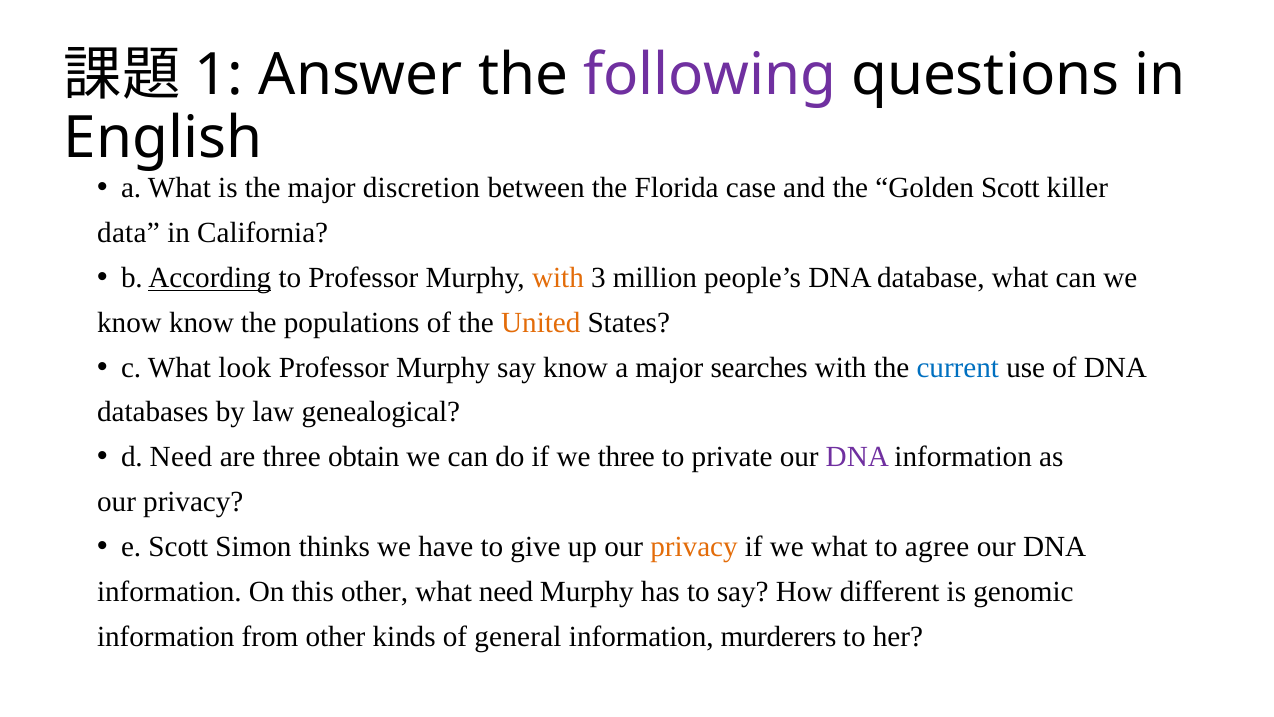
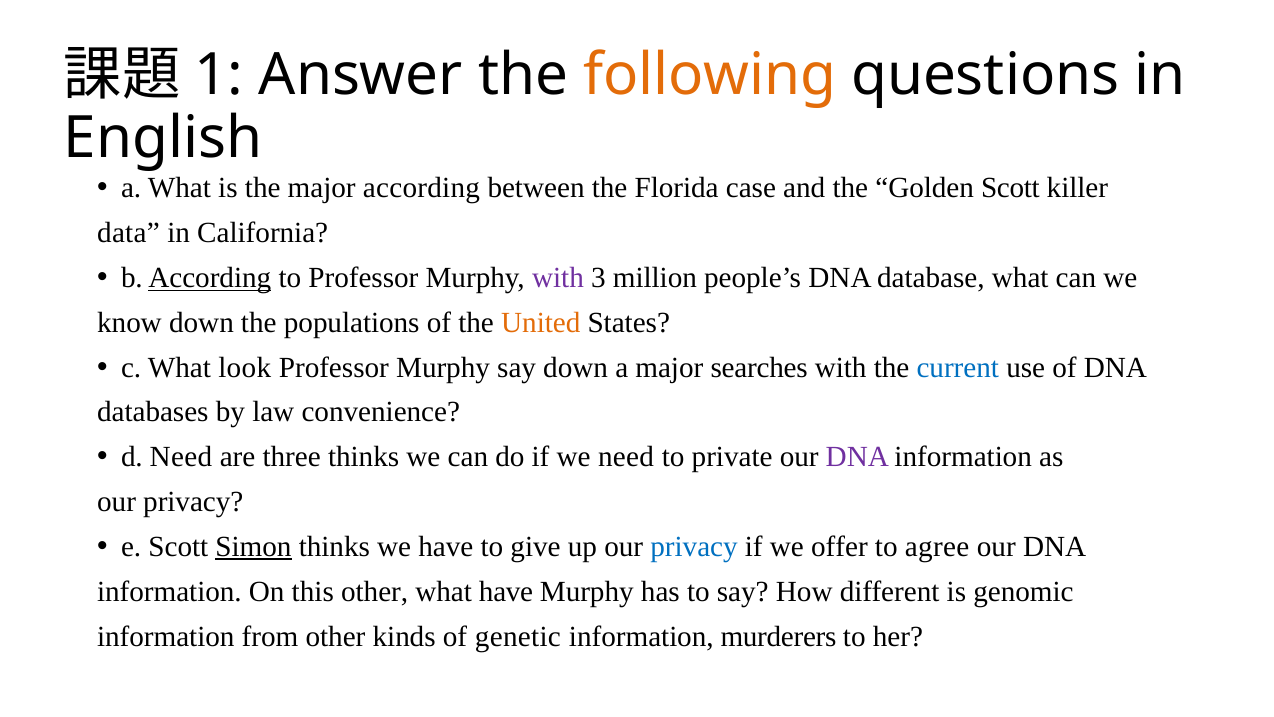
following colour: purple -> orange (710, 75)
major discretion: discretion -> according (421, 188)
with colour: orange -> purple (558, 278)
know know: know -> down (201, 322)
say know: know -> down (576, 367)
genealogical: genealogical -> convenience (381, 412)
three obtain: obtain -> thinks (364, 457)
we three: three -> need (626, 457)
Simon underline: none -> present (254, 547)
privacy colour: orange -> blue (694, 547)
we what: what -> offer (839, 547)
what need: need -> have (506, 591)
general: general -> genetic (518, 636)
